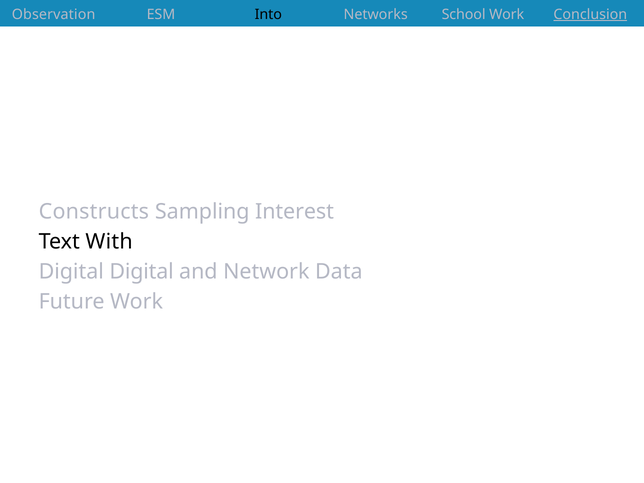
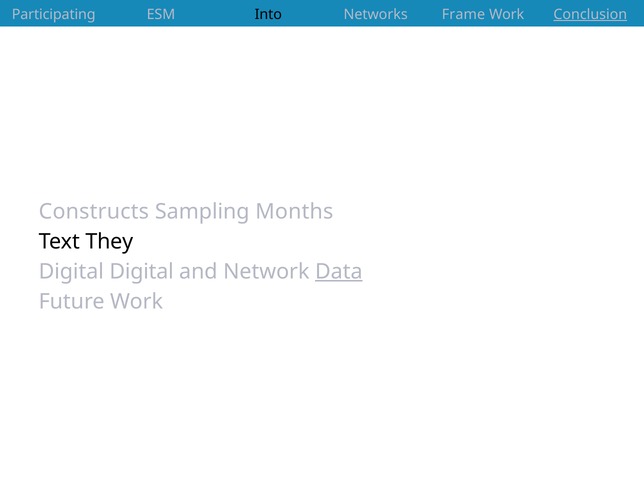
Observation: Observation -> Participating (54, 15)
School: School -> Frame (463, 15)
Interest: Interest -> Months (294, 211)
With: With -> They (109, 242)
Data underline: none -> present (339, 272)
